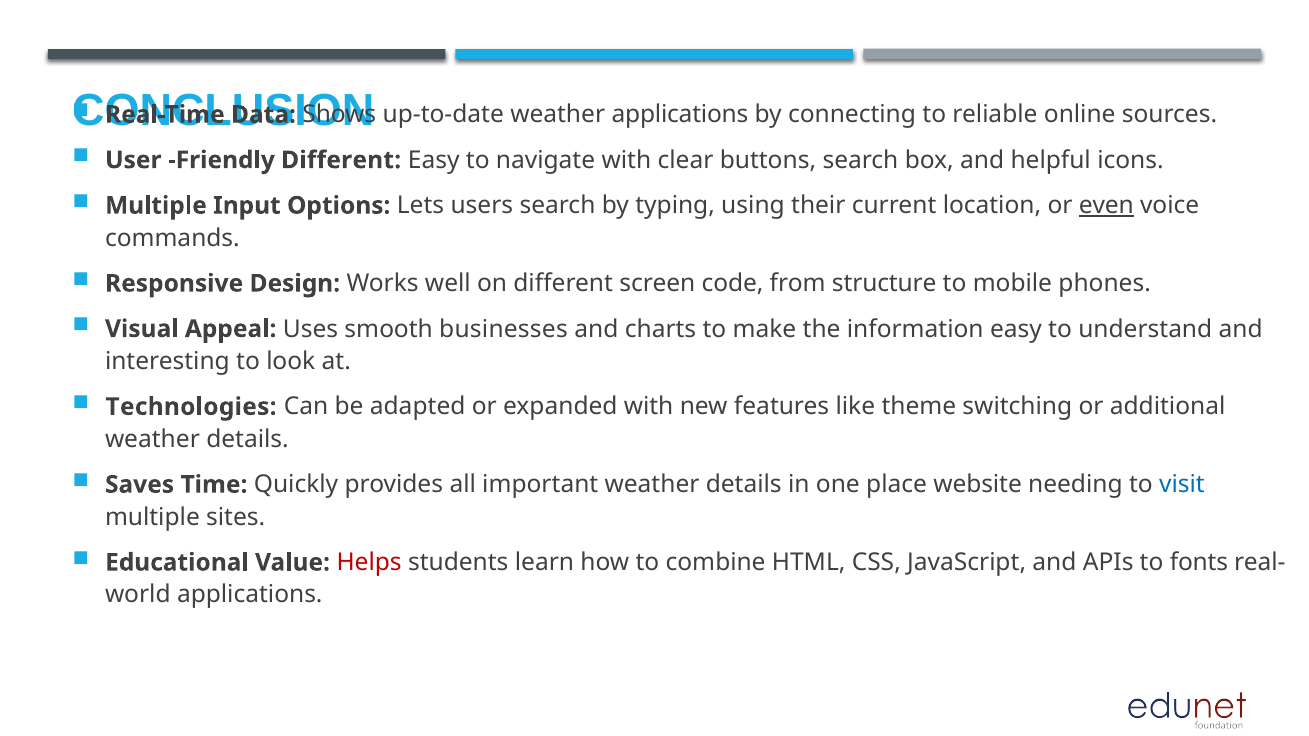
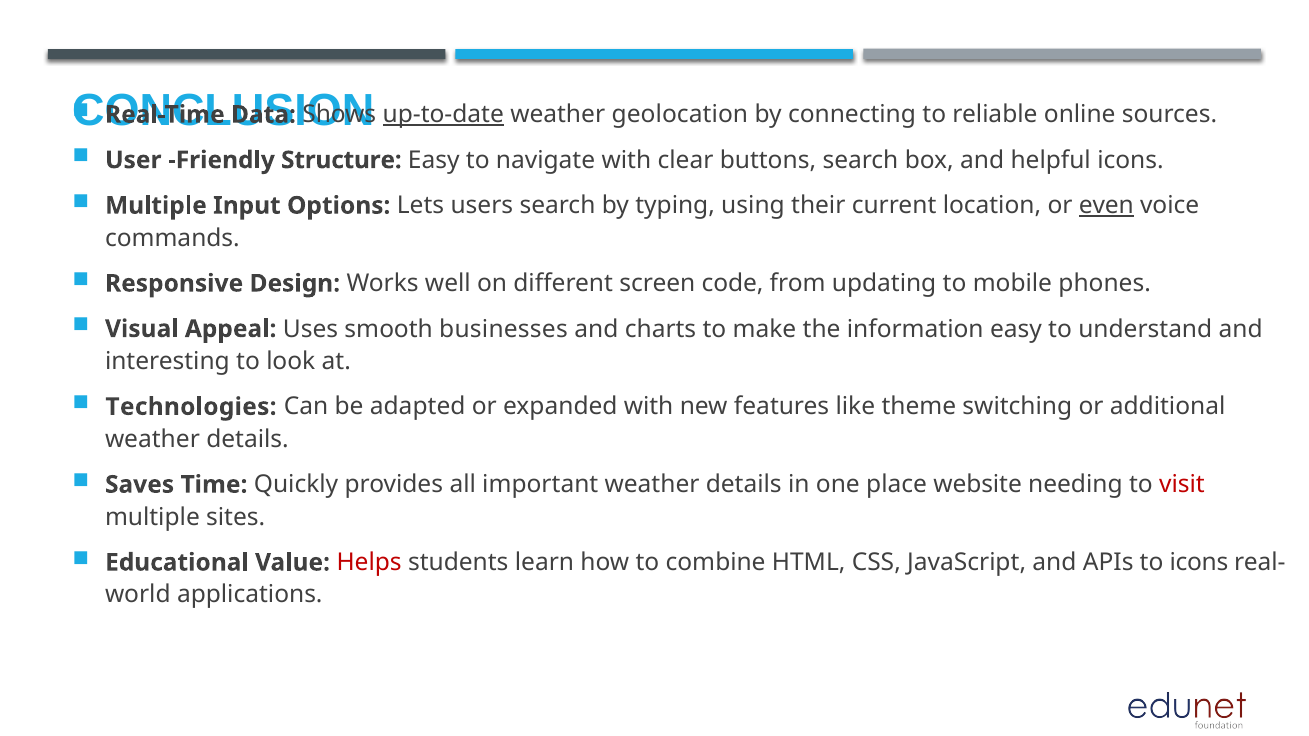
up-to-date underline: none -> present (443, 115)
weather applications: applications -> geolocation (680, 115)
Friendly Different: Different -> Structure (341, 160)
structure: structure -> updating (884, 284)
visit colour: blue -> red (1182, 485)
to fonts: fonts -> icons (1199, 563)
